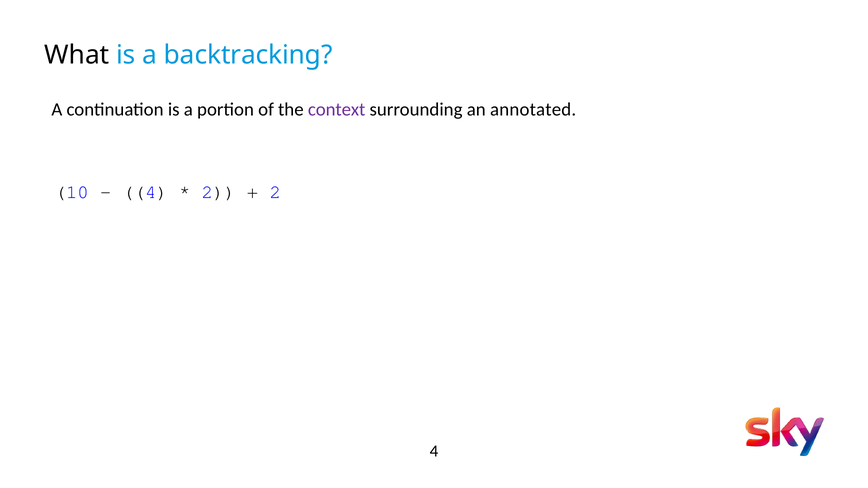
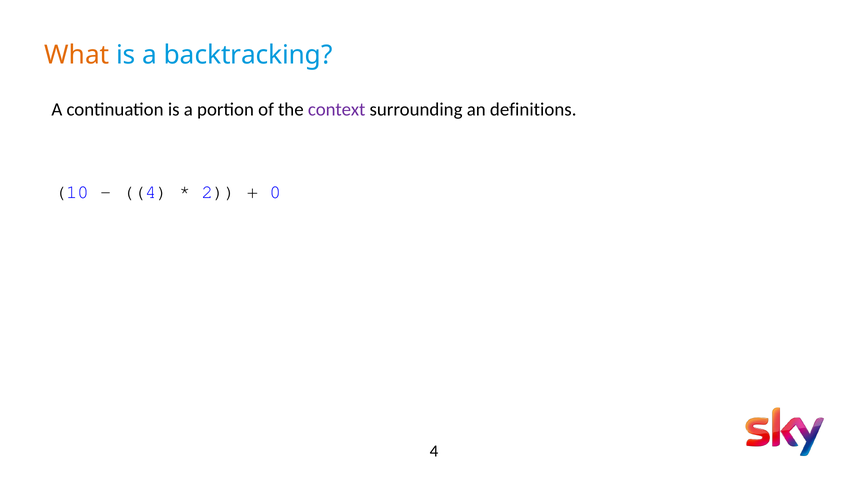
What colour: black -> orange (77, 55)
annotated: annotated -> definitions (533, 109)
2: 2 -> 0 (275, 192)
